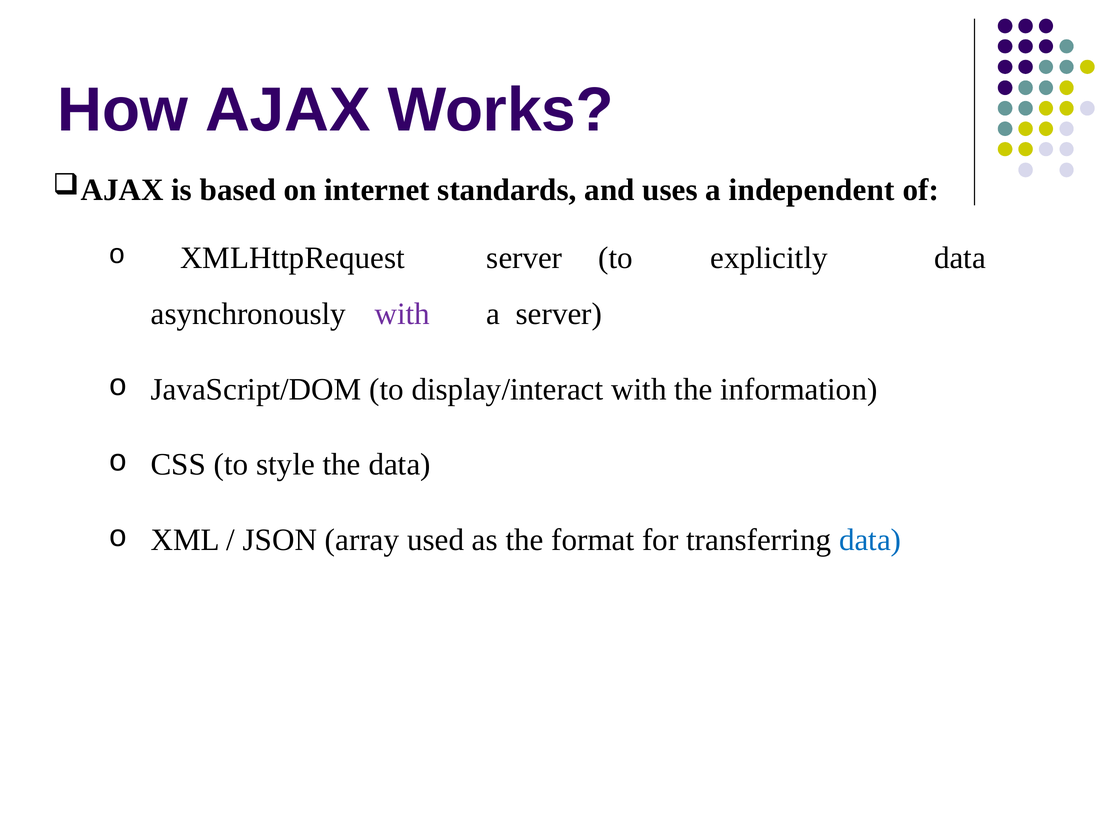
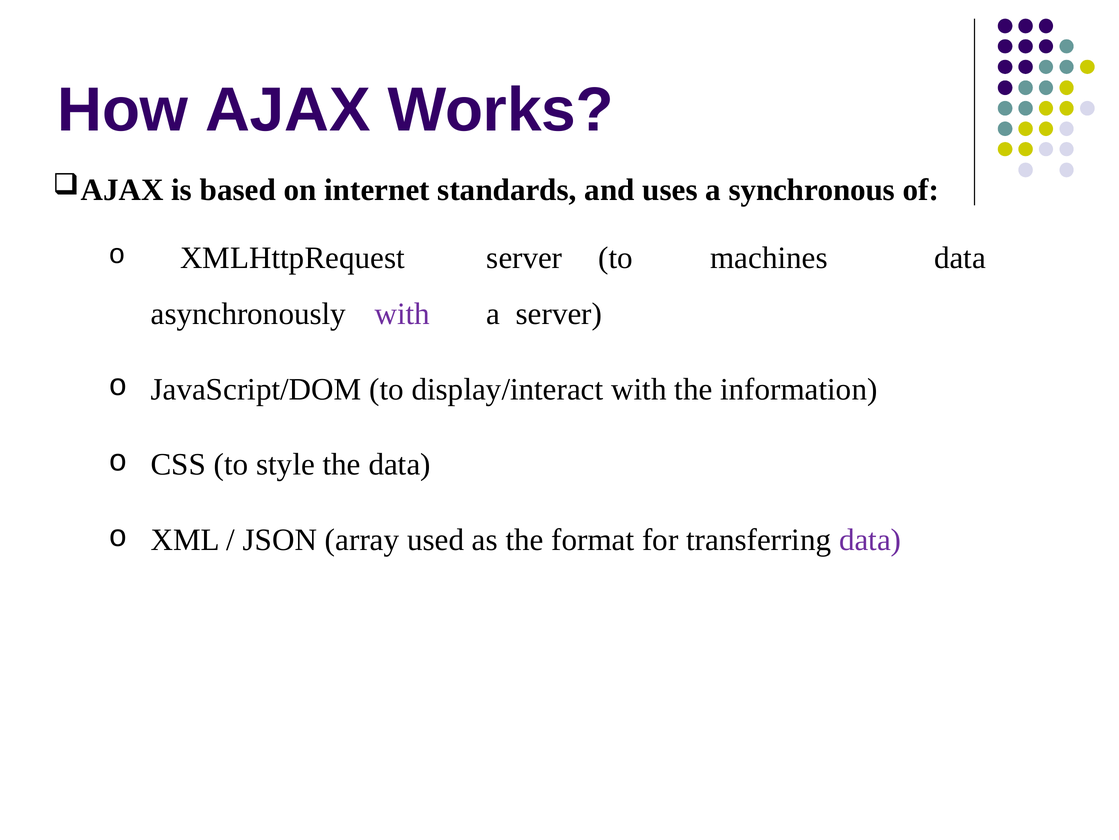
independent: independent -> synchronous (812, 190)
explicitly: explicitly -> machines (769, 258)
data colour: blue -> purple (870, 540)
